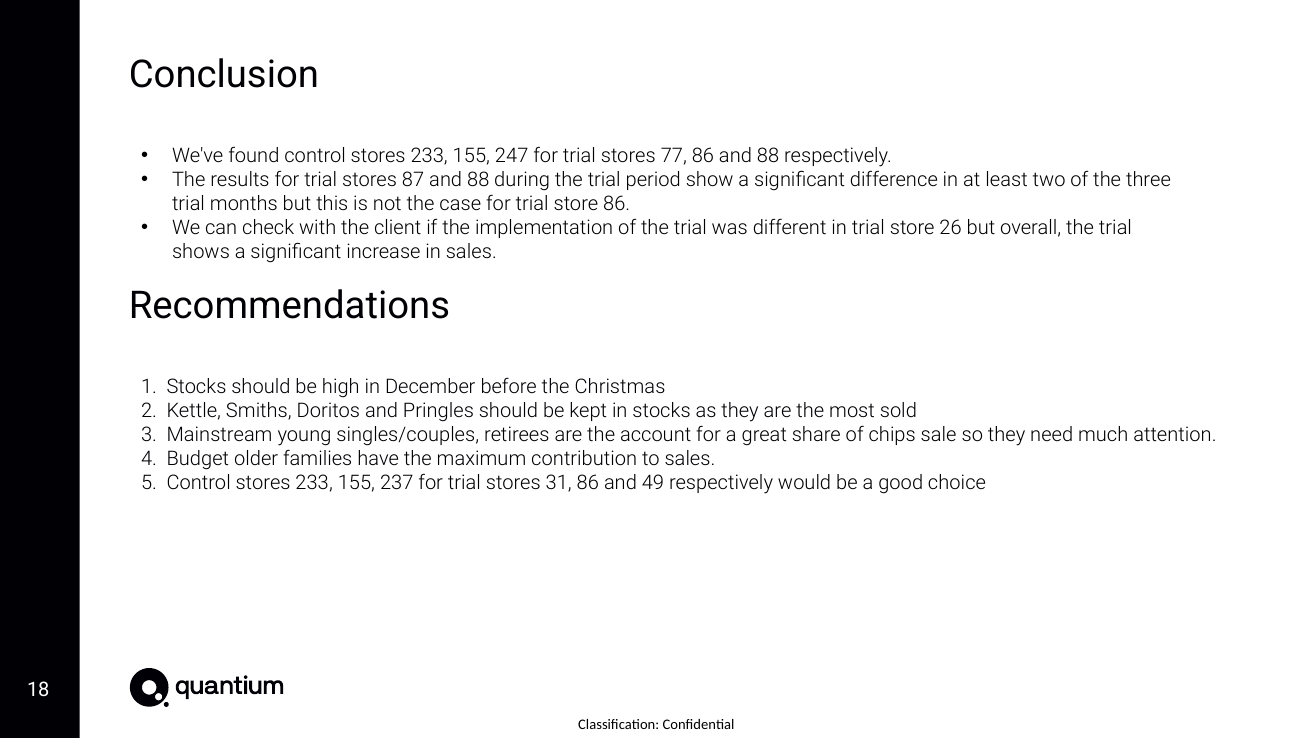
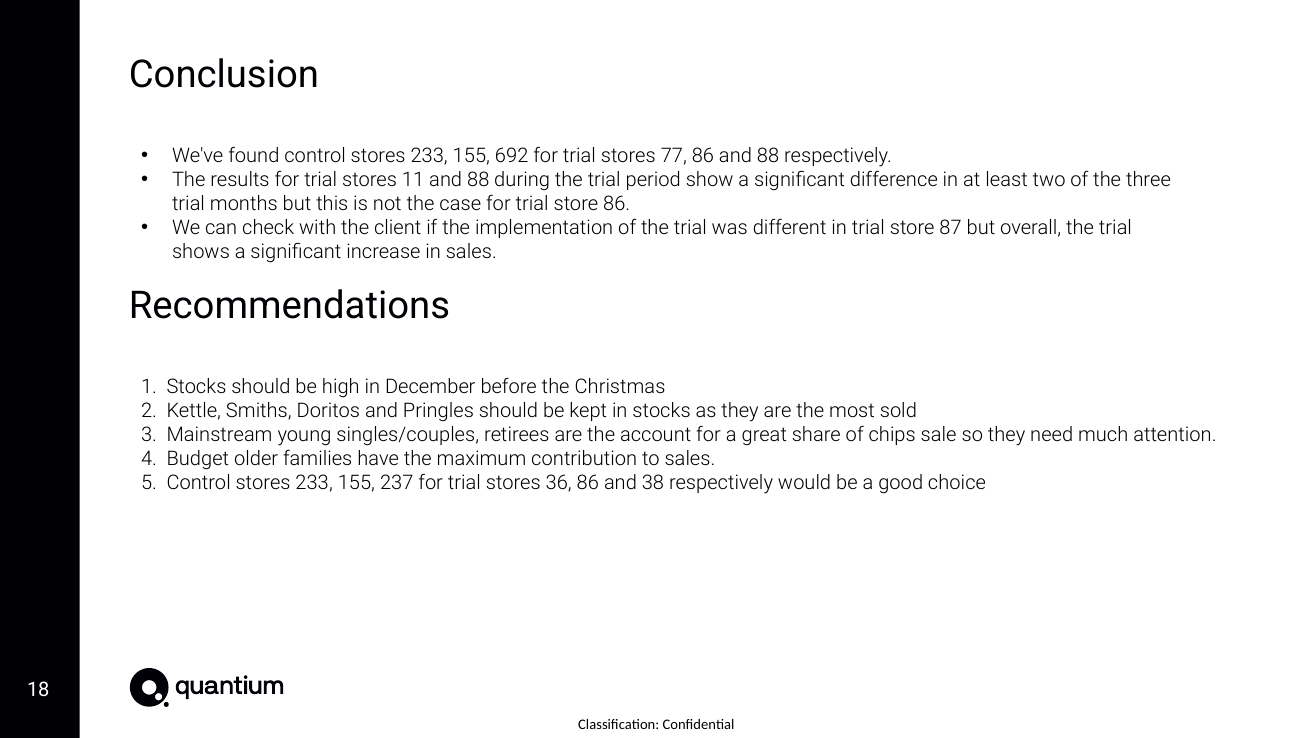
247: 247 -> 692 (512, 156)
87: 87 -> 11 (413, 180)
26: 26 -> 87 (951, 228)
31: 31 -> 36 (559, 484)
49: 49 -> 38 (653, 484)
